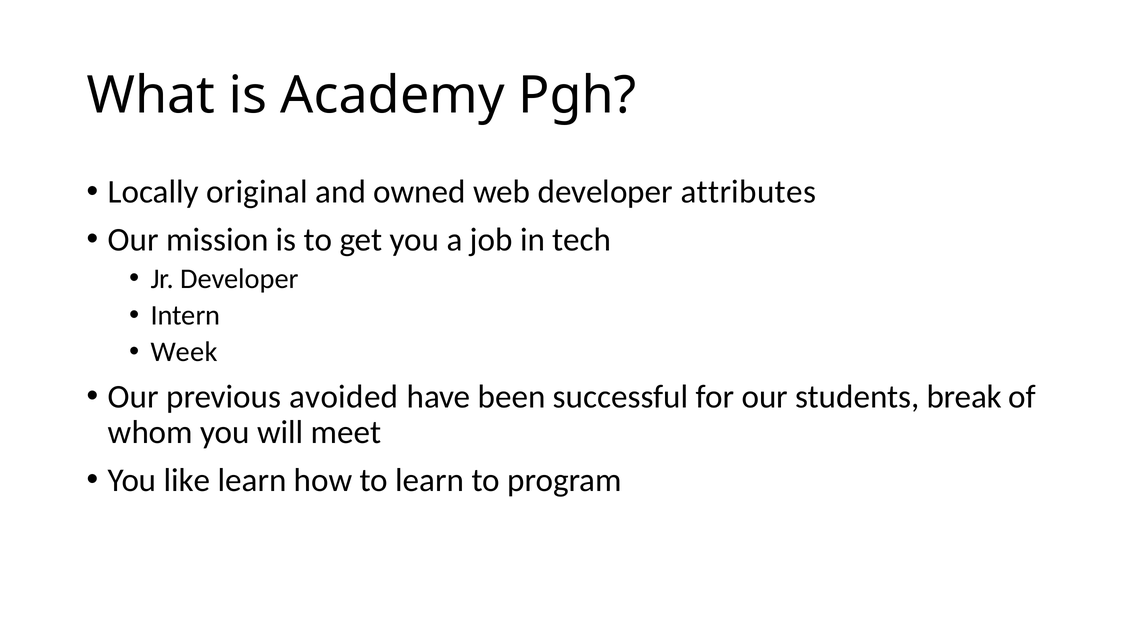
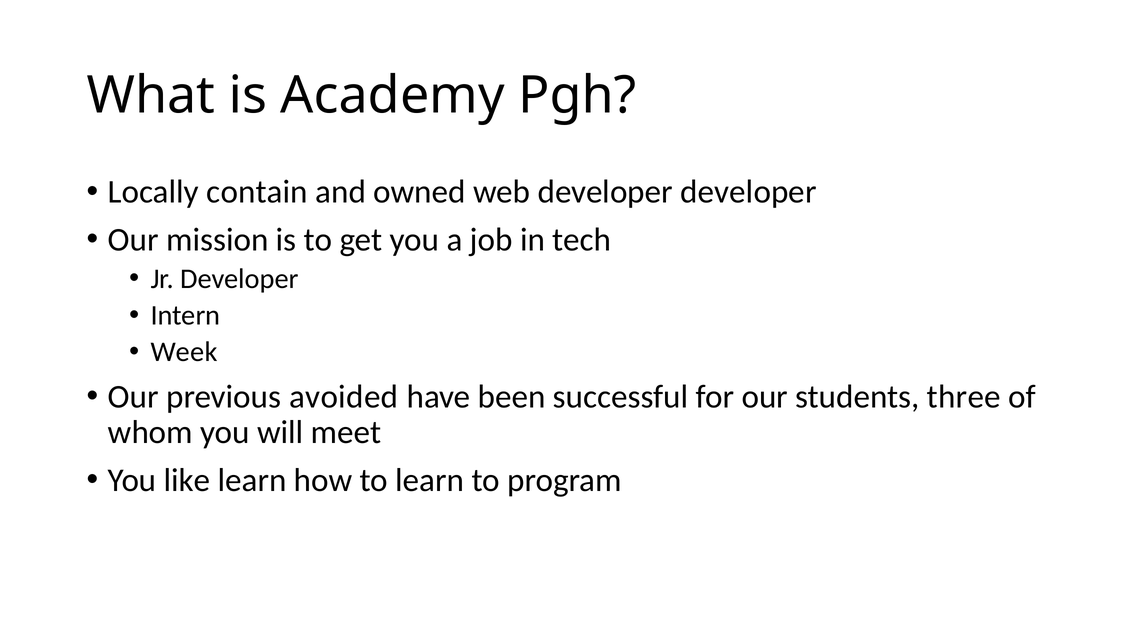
original: original -> contain (257, 192)
developer attributes: attributes -> developer (748, 192)
break: break -> three (964, 397)
